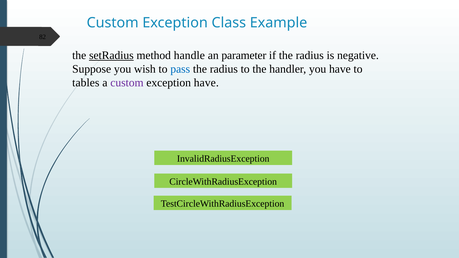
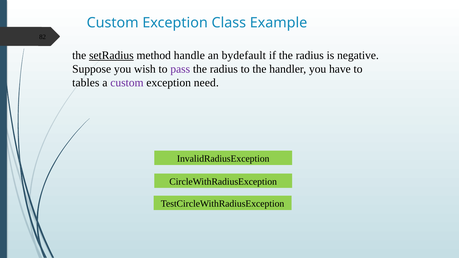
parameter: parameter -> bydefault (244, 55)
pass colour: blue -> purple (180, 69)
exception have: have -> need (206, 83)
